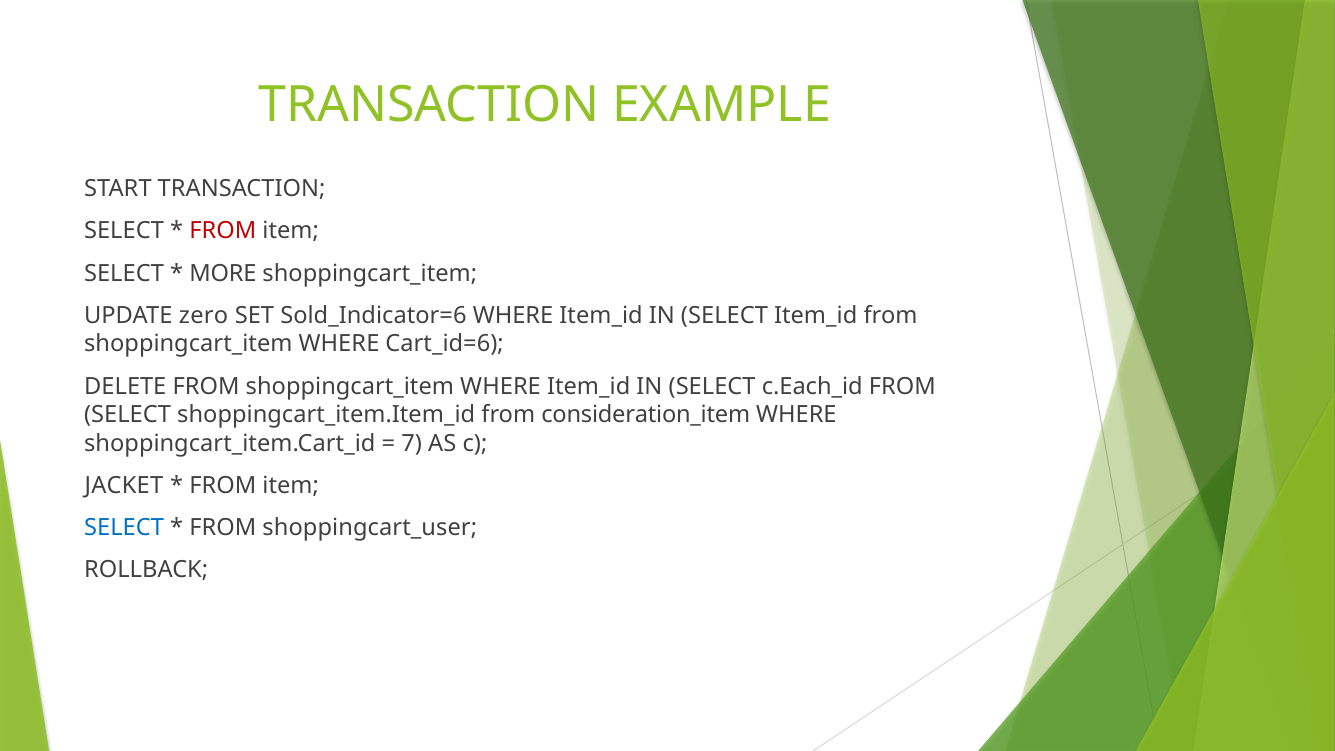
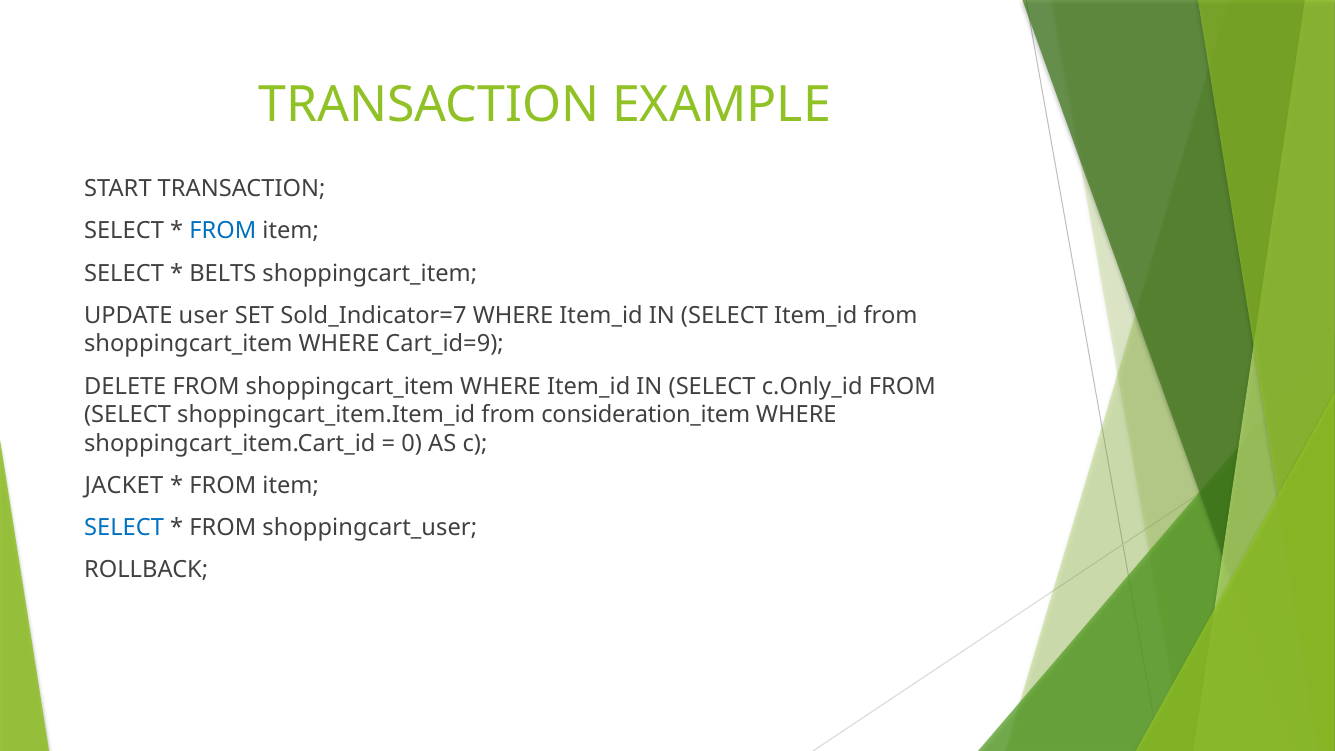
FROM colour: red -> blue (223, 231)
MORE: MORE -> BELTS (223, 273)
zero: zero -> user (204, 316)
Sold_Indicator=6: Sold_Indicator=6 -> Sold_Indicator=7 (373, 316)
Cart_id=6: Cart_id=6 -> Cart_id=9 (445, 344)
c.Each_id: c.Each_id -> c.Only_id (812, 386)
7: 7 -> 0 (412, 443)
